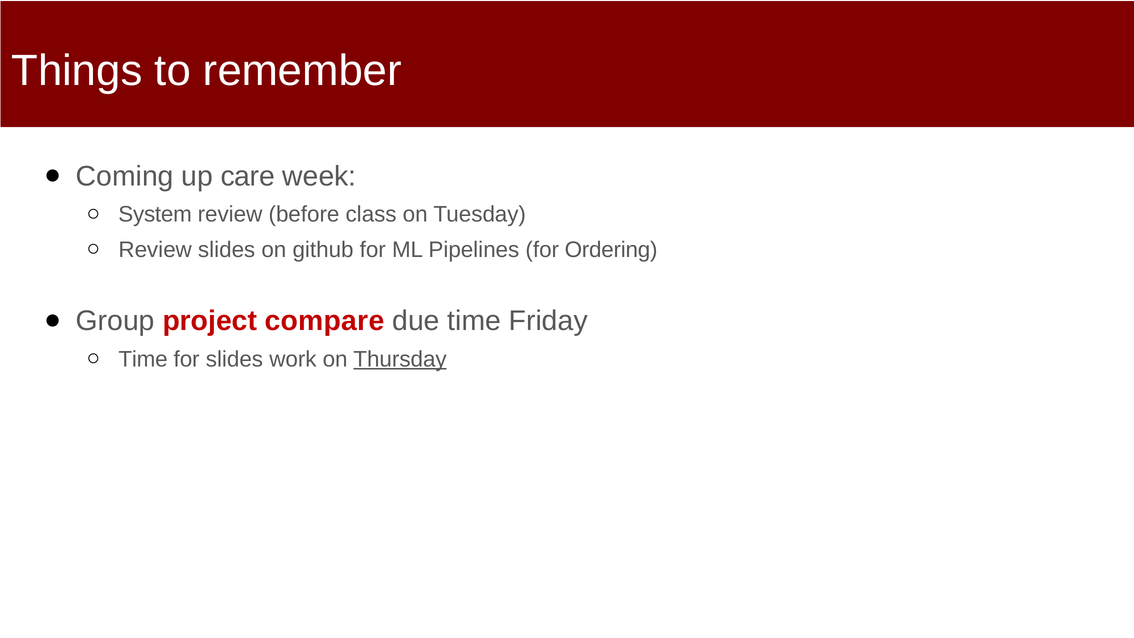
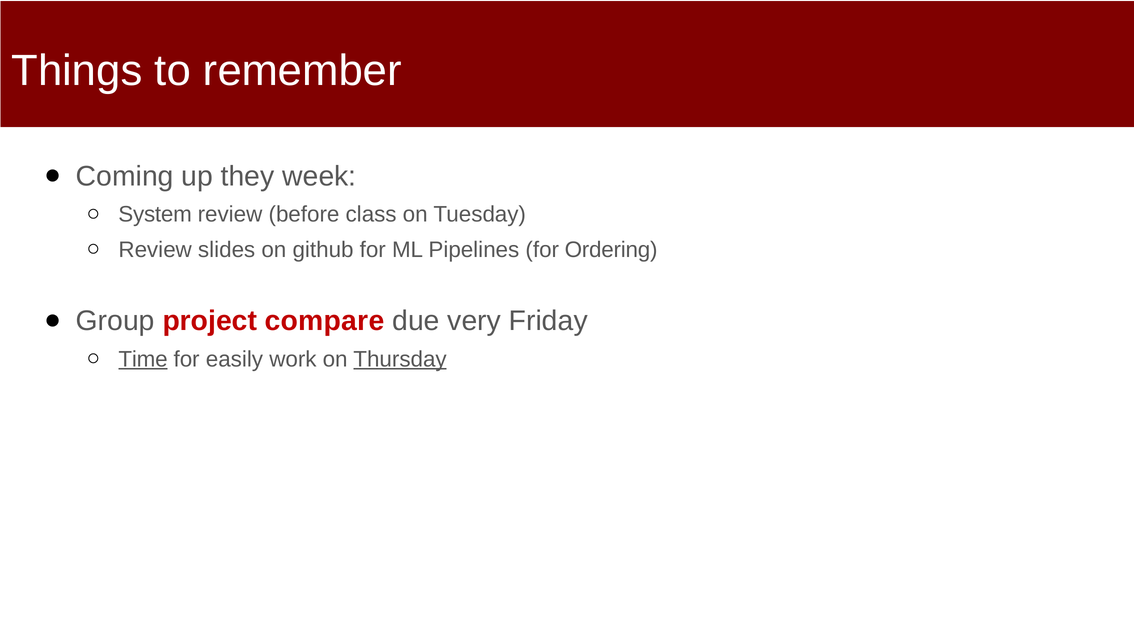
care: care -> they (248, 176)
due time: time -> very (474, 321)
Time underline: none -> present (143, 359)
for slides: slides -> easily (234, 359)
